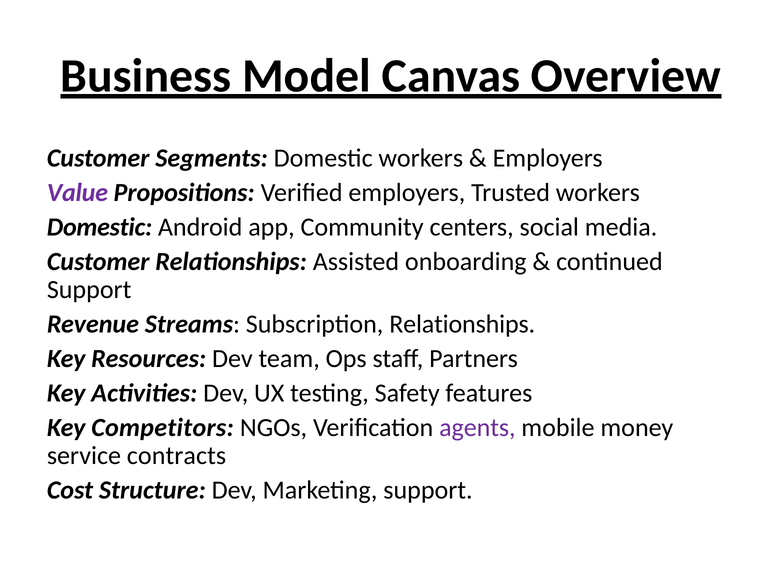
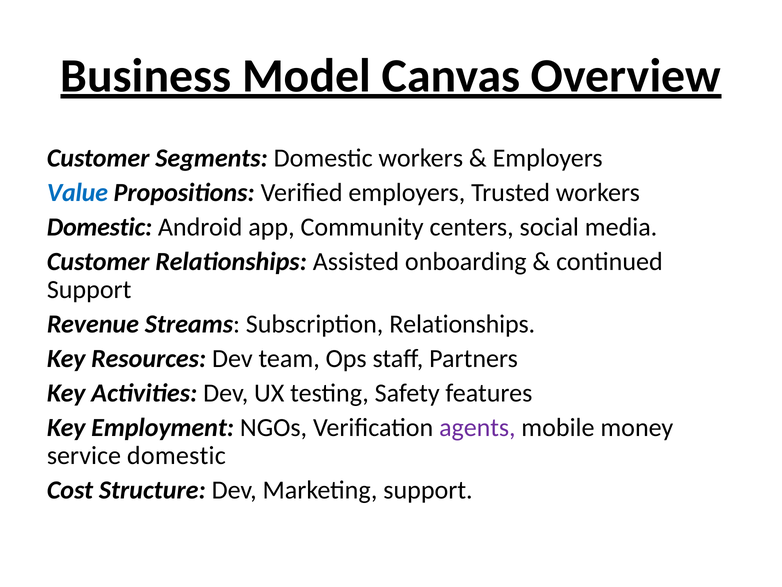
Value colour: purple -> blue (77, 193)
Competitors: Competitors -> Employment (163, 427)
service contracts: contracts -> domestic (176, 455)
